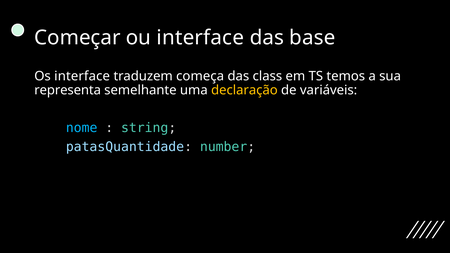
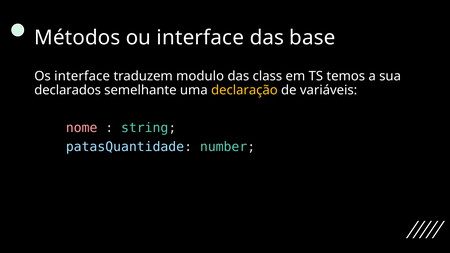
Começar: Começar -> Métodos (77, 38)
começa: começa -> modulo (200, 76)
representa: representa -> declarados (68, 90)
nome colour: light blue -> pink (82, 128)
